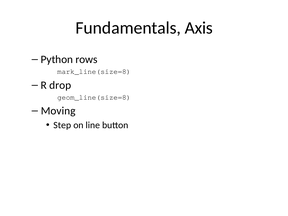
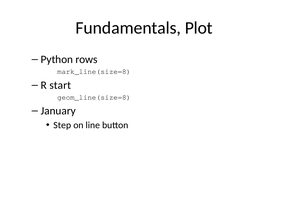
Axis: Axis -> Plot (199, 28)
drop: drop -> start (60, 85)
Moving: Moving -> January (58, 111)
